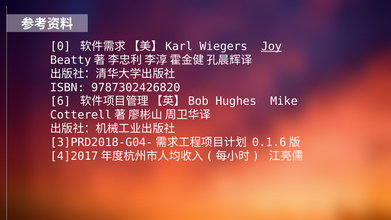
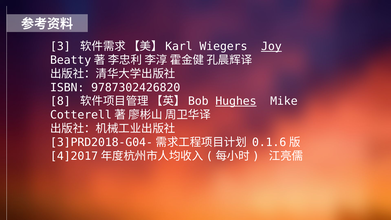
0: 0 -> 3 (60, 46)
6: 6 -> 8 (60, 101)
Hughes underline: none -> present (236, 101)
